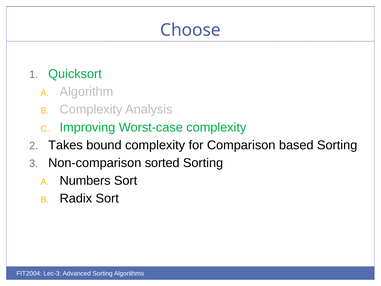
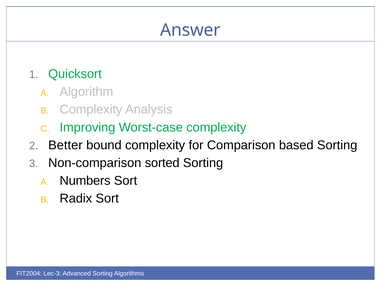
Choose: Choose -> Answer (190, 30)
Takes: Takes -> Better (65, 145)
